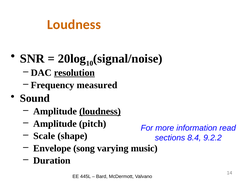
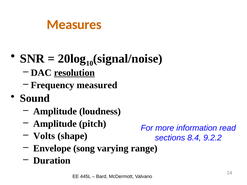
Loudness: Loudness -> Measures (74, 25)
loudness underline: present -> none (100, 112)
Scale: Scale -> Volts (44, 136)
music: music -> range (144, 148)
